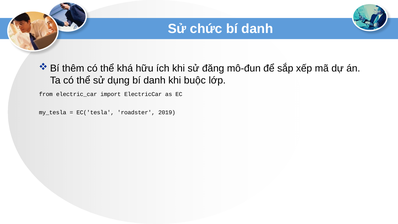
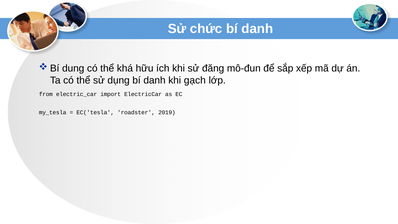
thêm: thêm -> dung (73, 68)
buộc: buộc -> gạch (195, 80)
